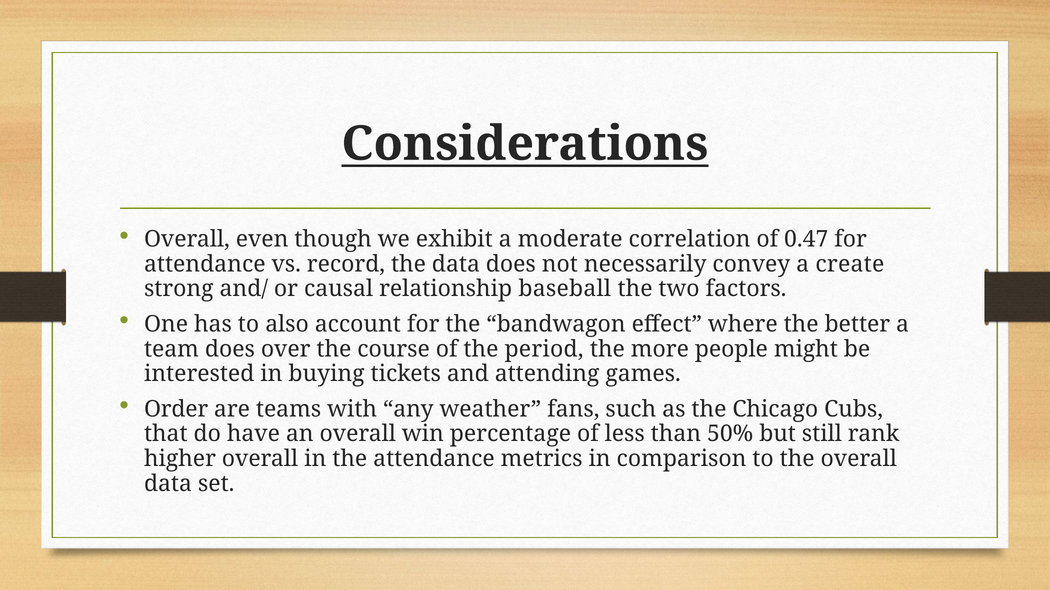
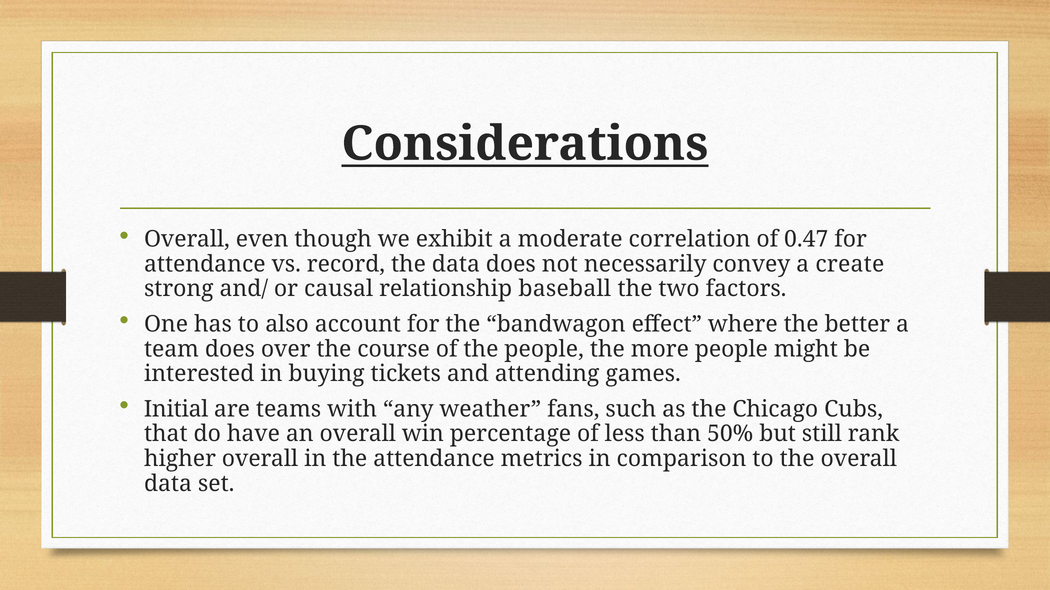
the period: period -> people (544, 349)
Order: Order -> Initial (176, 410)
